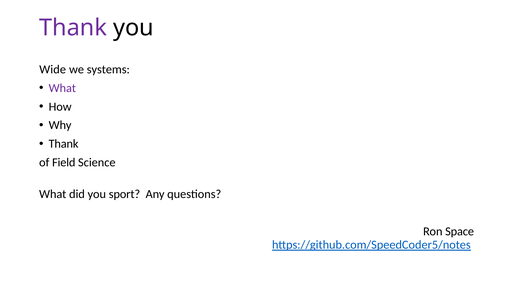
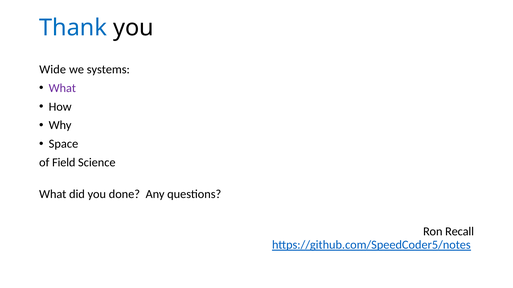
Thank colour: purple -> blue (73, 28)
Thank: Thank -> Space (63, 144)
sport: sport -> done (124, 195)
Space: Space -> Recall (460, 232)
